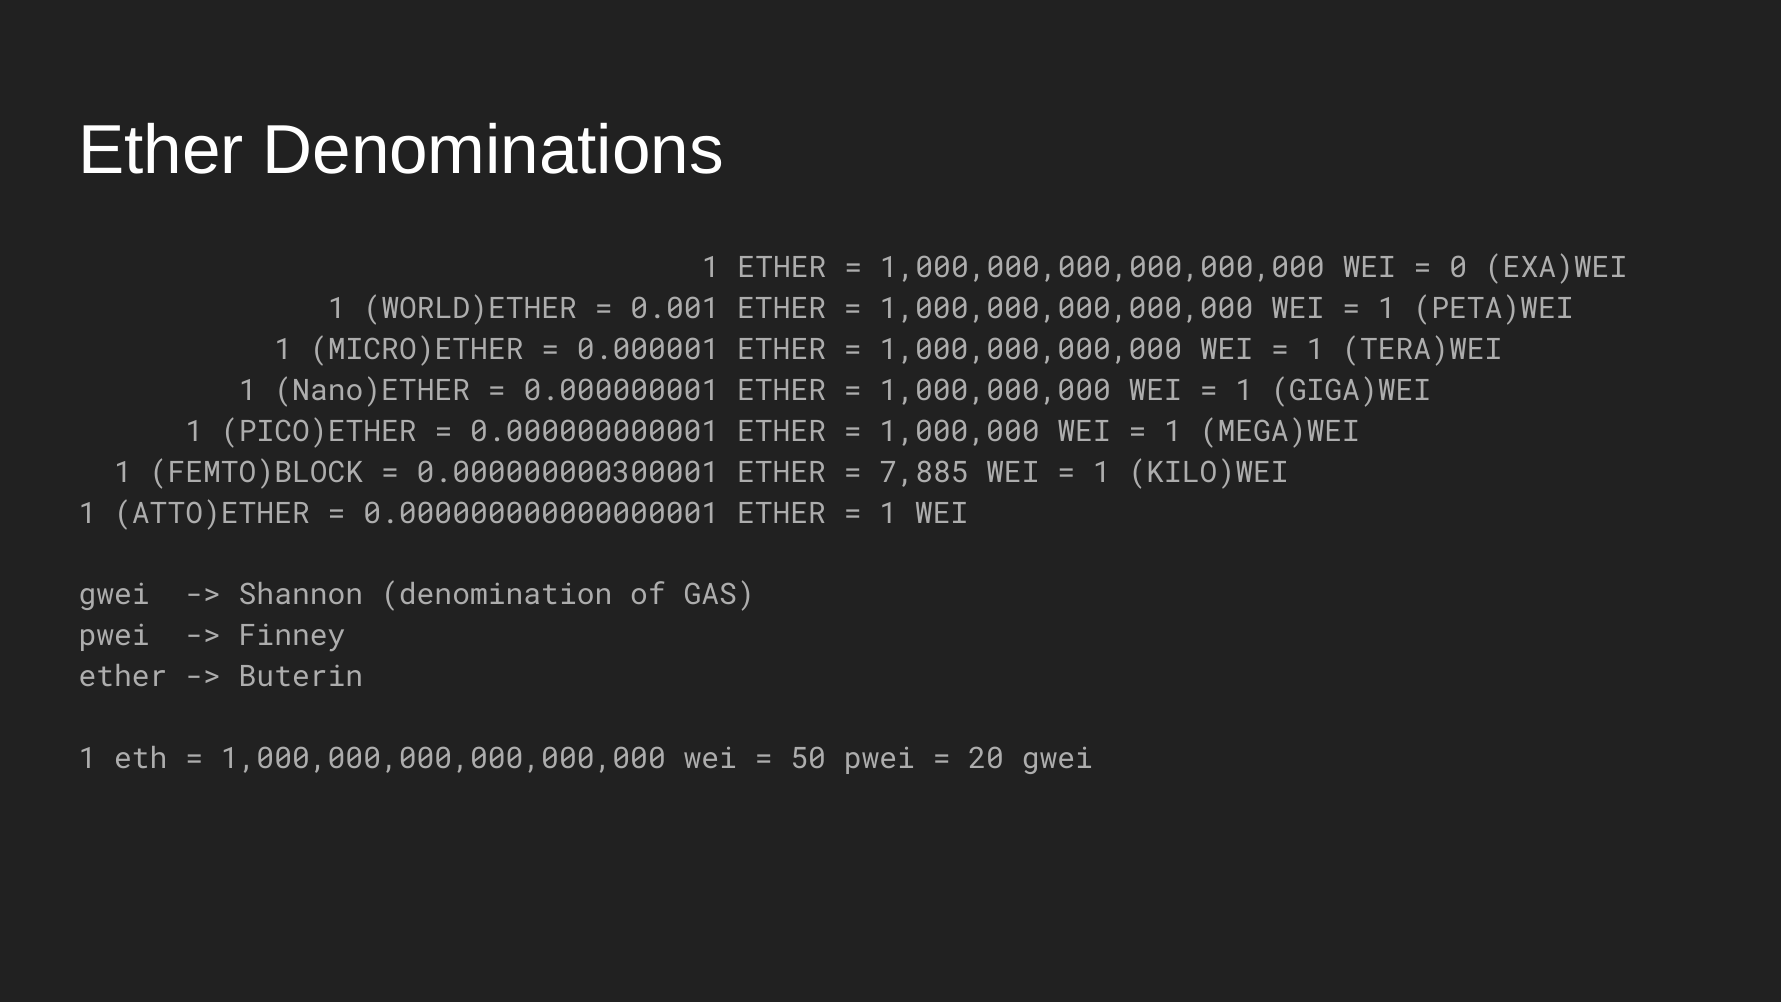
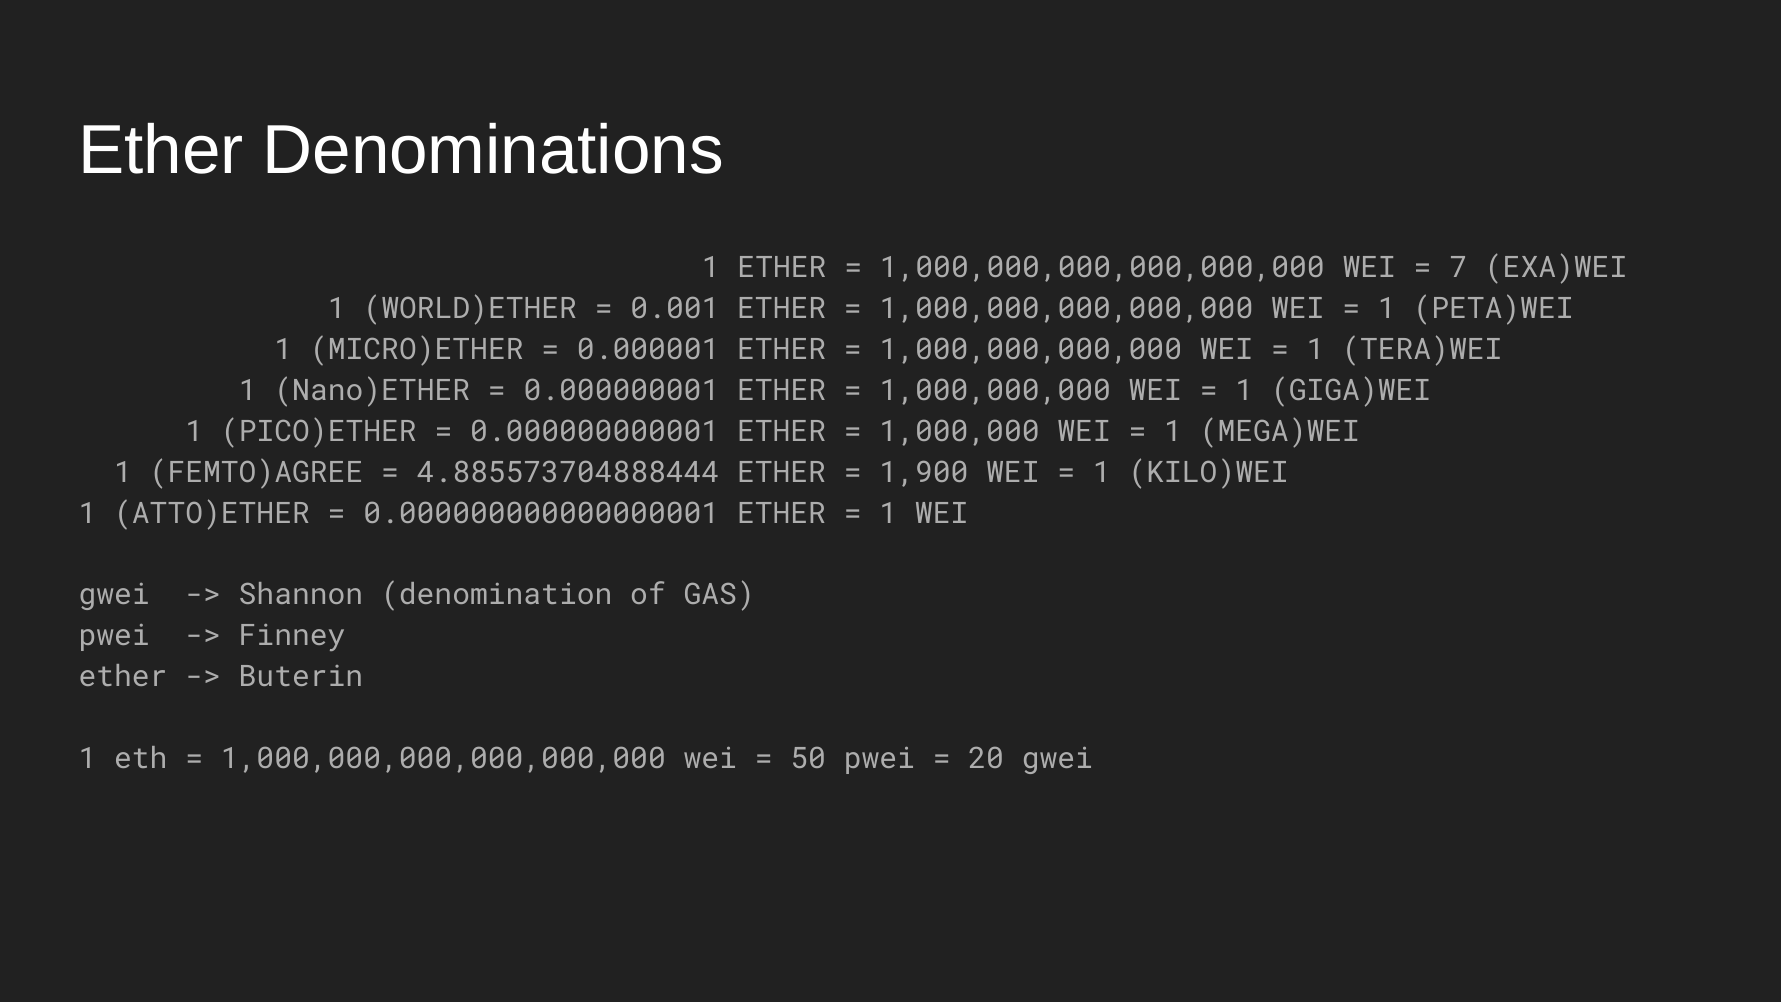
0: 0 -> 7 (1458, 267)
FEMTO)BLOCK: FEMTO)BLOCK -> FEMTO)AGREE (257, 472)
0.000000000300001: 0.000000000300001 -> 4.885573704888444 (568, 472)
7,885: 7,885 -> 1,900 (924, 472)
